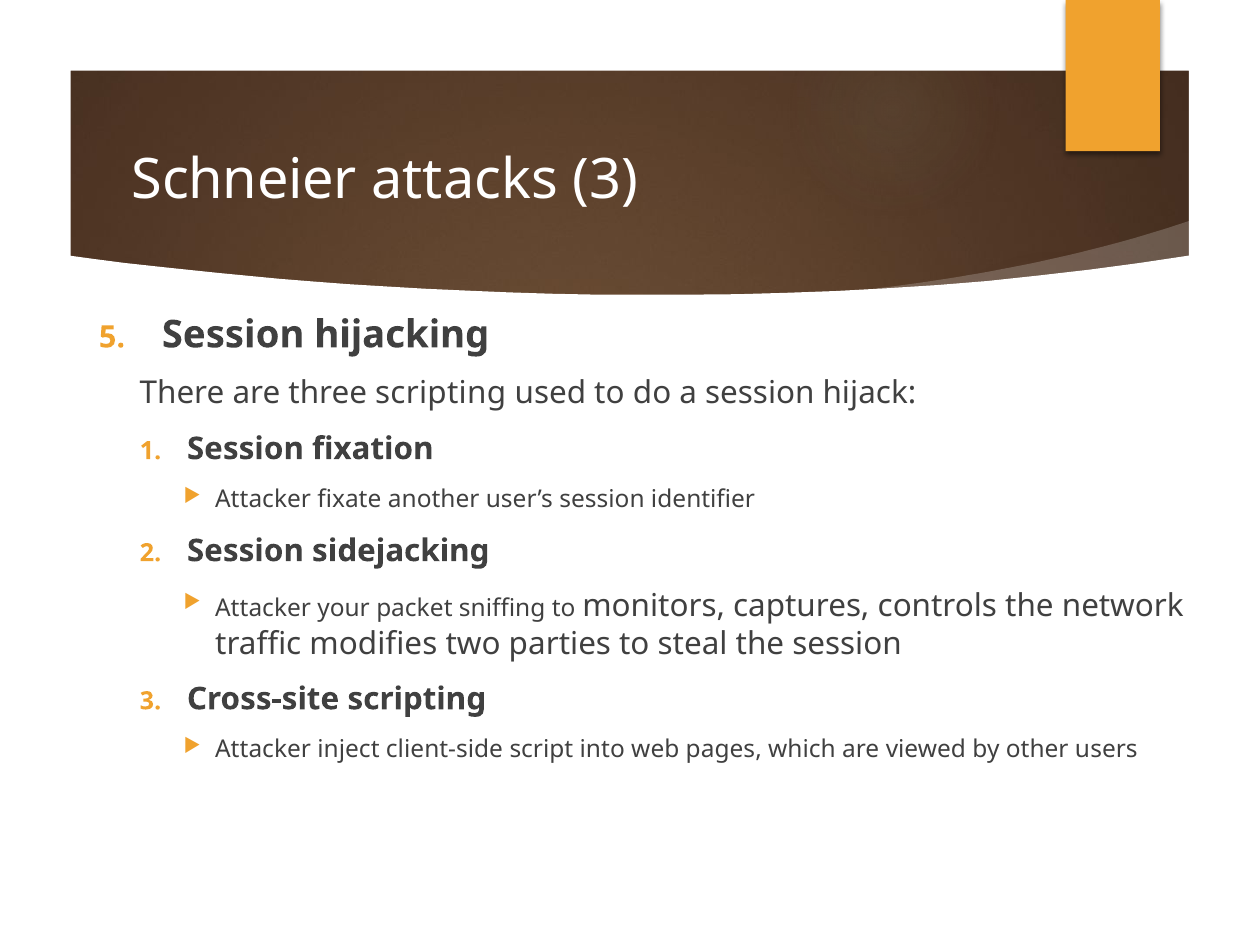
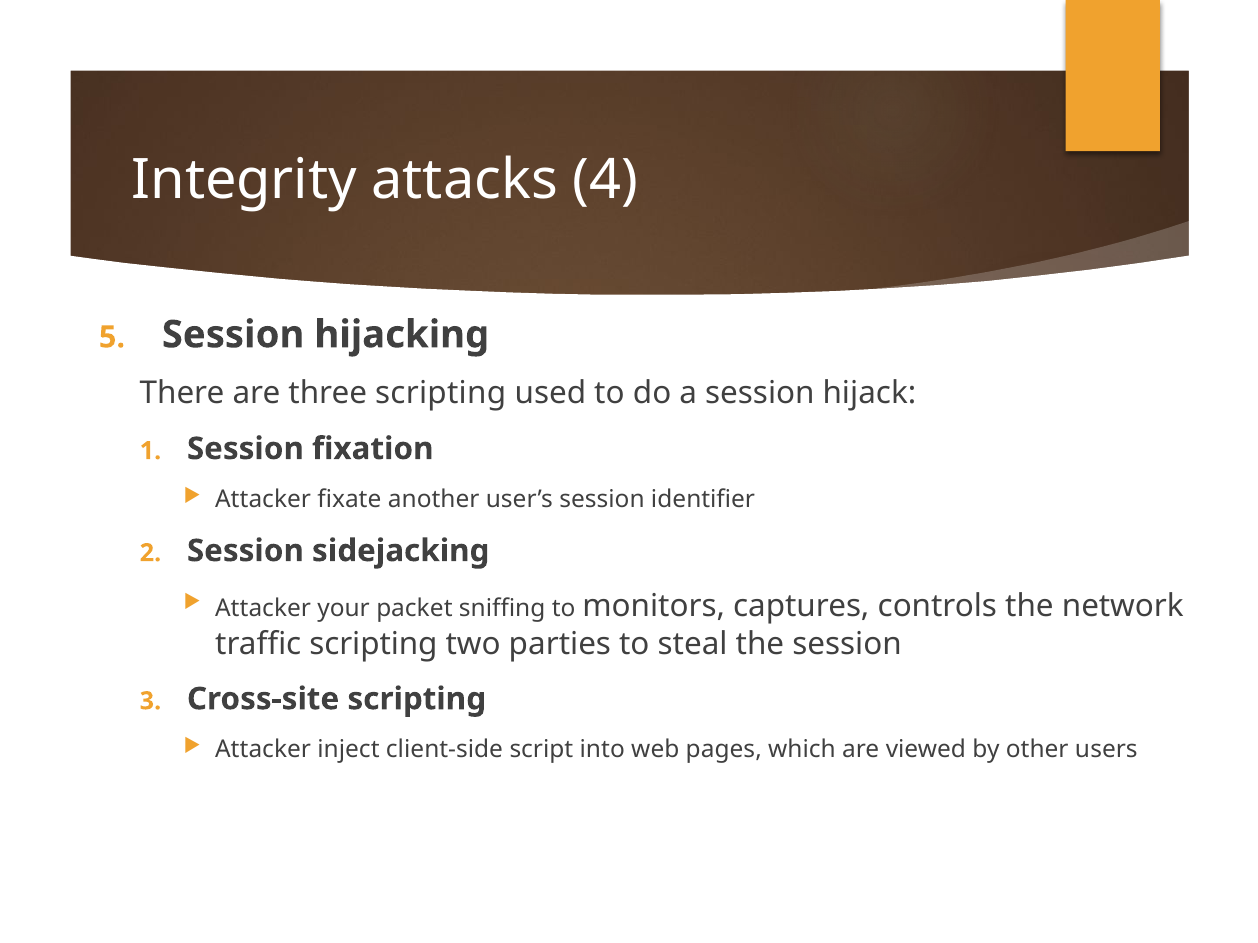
Schneier: Schneier -> Integrity (244, 180)
attacks 3: 3 -> 4 (605, 180)
traffic modifies: modifies -> scripting (373, 644)
